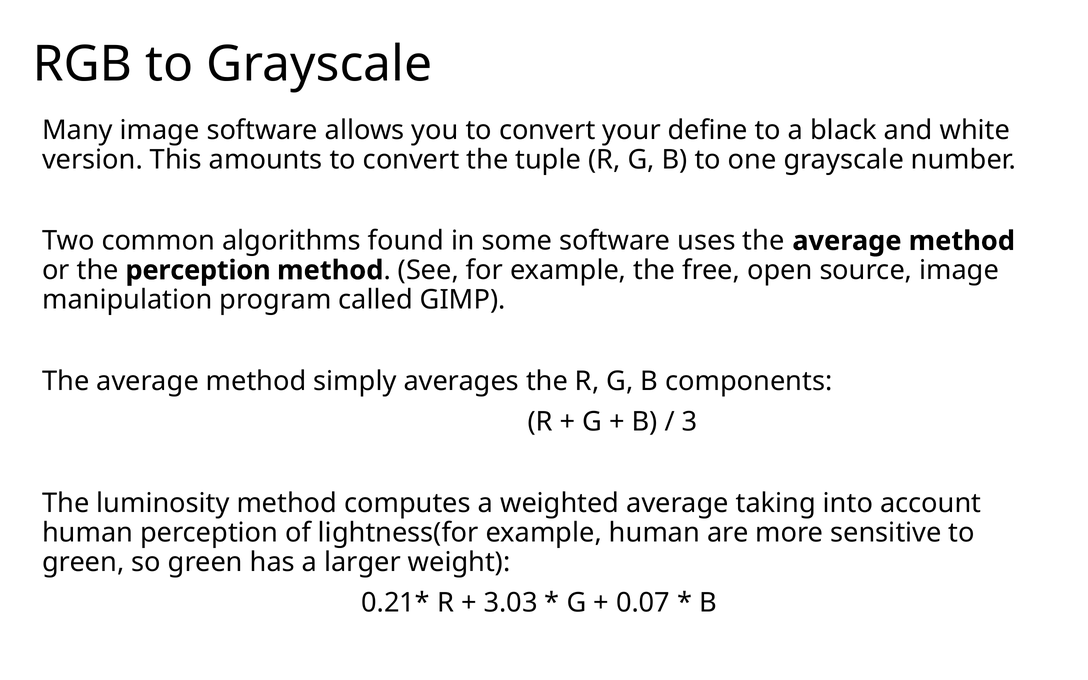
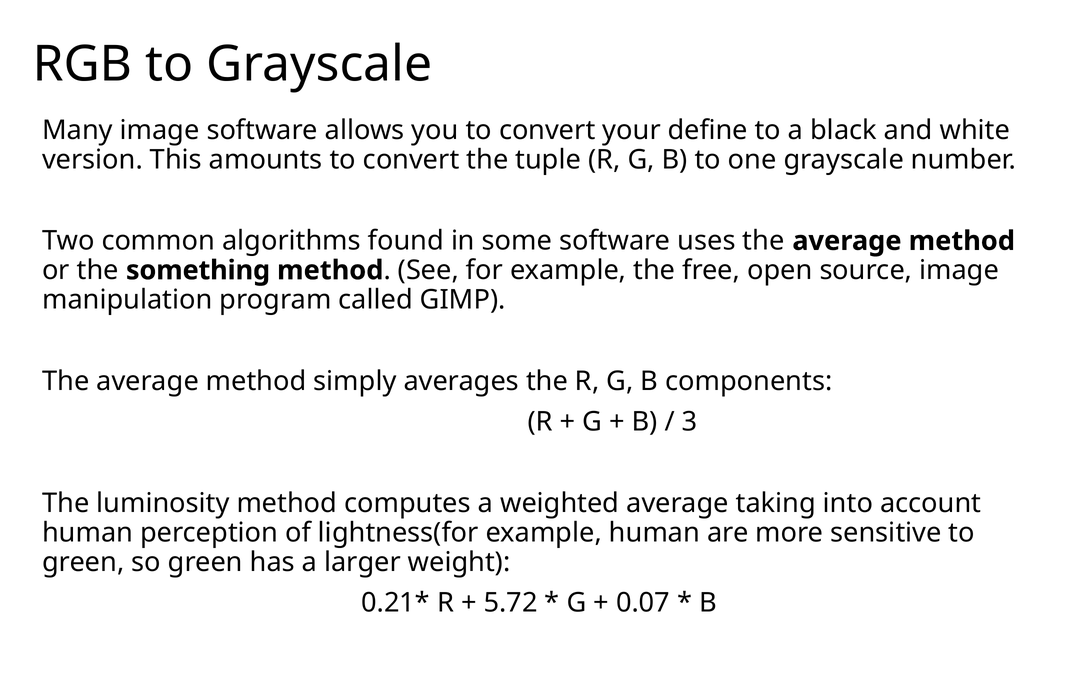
the perception: perception -> something (198, 270)
3.03: 3.03 -> 5.72 (511, 603)
